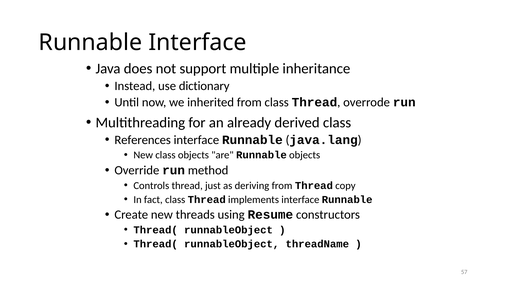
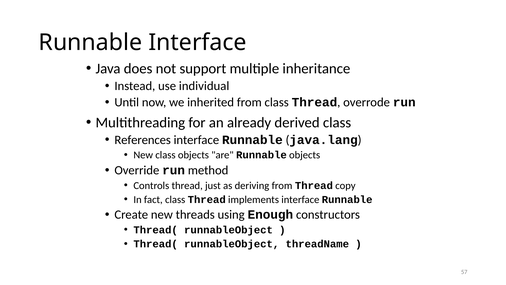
dictionary: dictionary -> individual (204, 86)
Resume: Resume -> Enough (270, 214)
